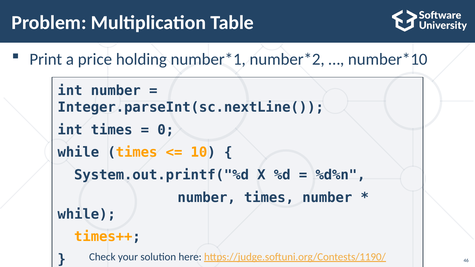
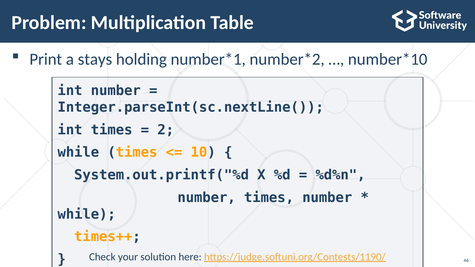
price: price -> stays (95, 59)
0: 0 -> 2 (166, 130)
